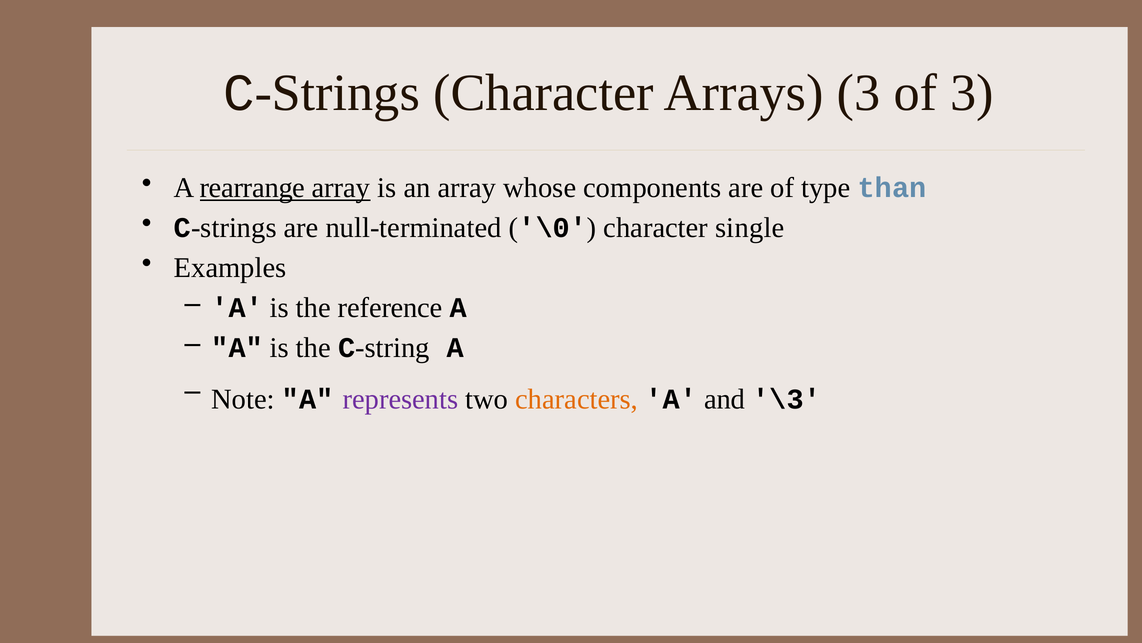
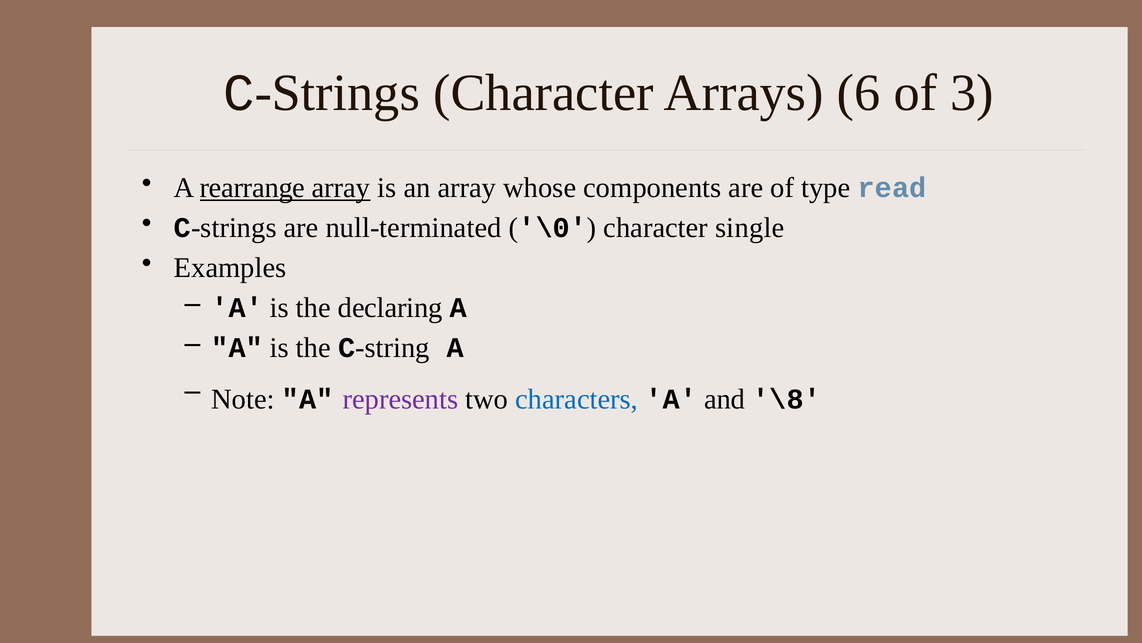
Arrays 3: 3 -> 6 (859, 93)
than: than -> read (892, 188)
reference: reference -> declaring (390, 307)
characters colour: orange -> blue (577, 399)
\3: \3 -> \8 (787, 399)
